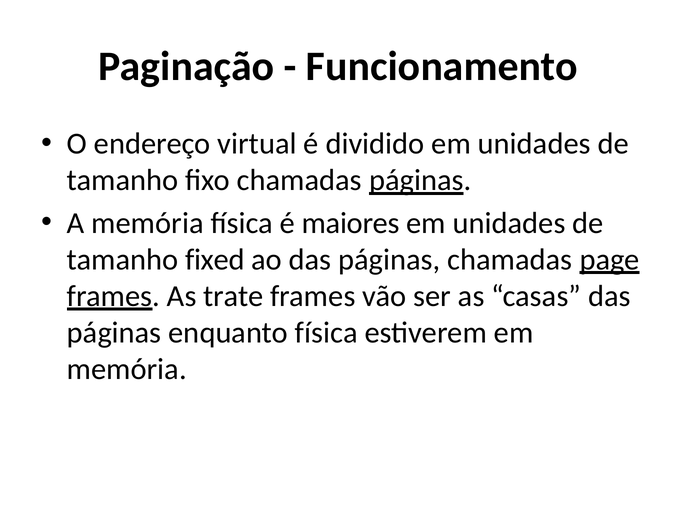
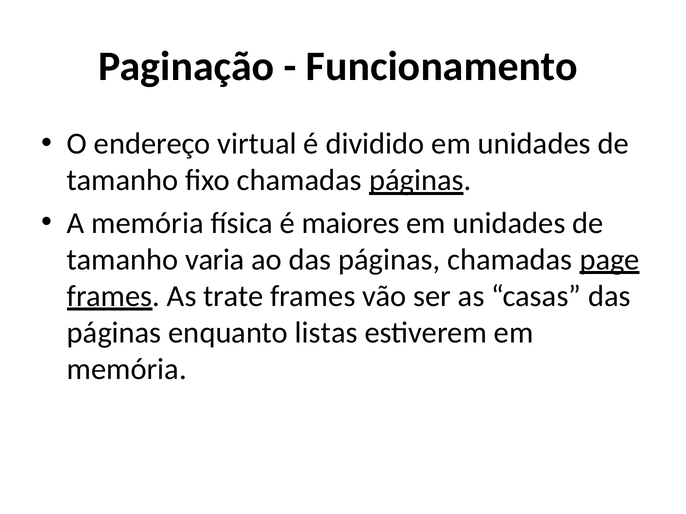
fixed: fixed -> varia (215, 260)
enquanto física: física -> listas (326, 333)
